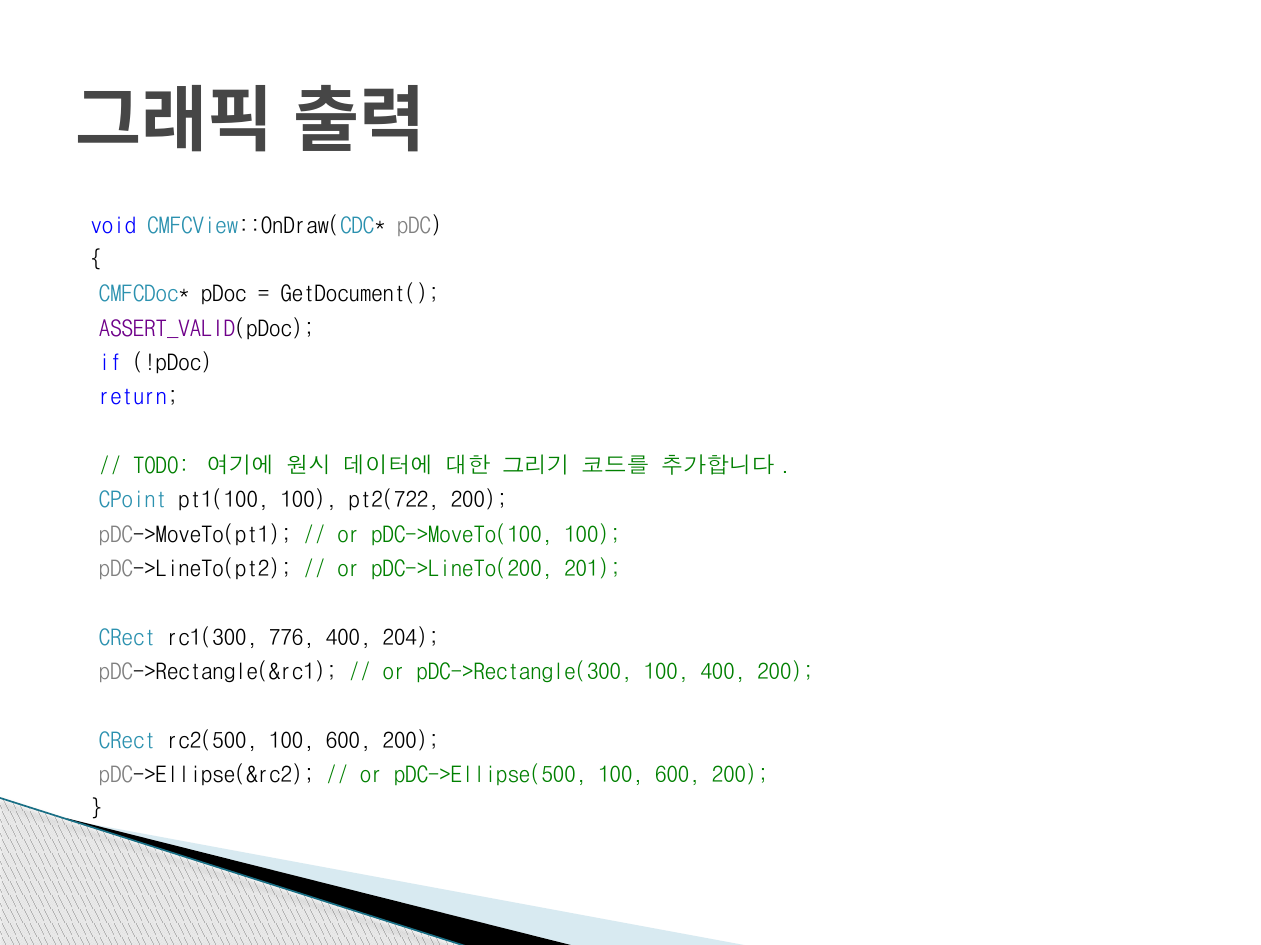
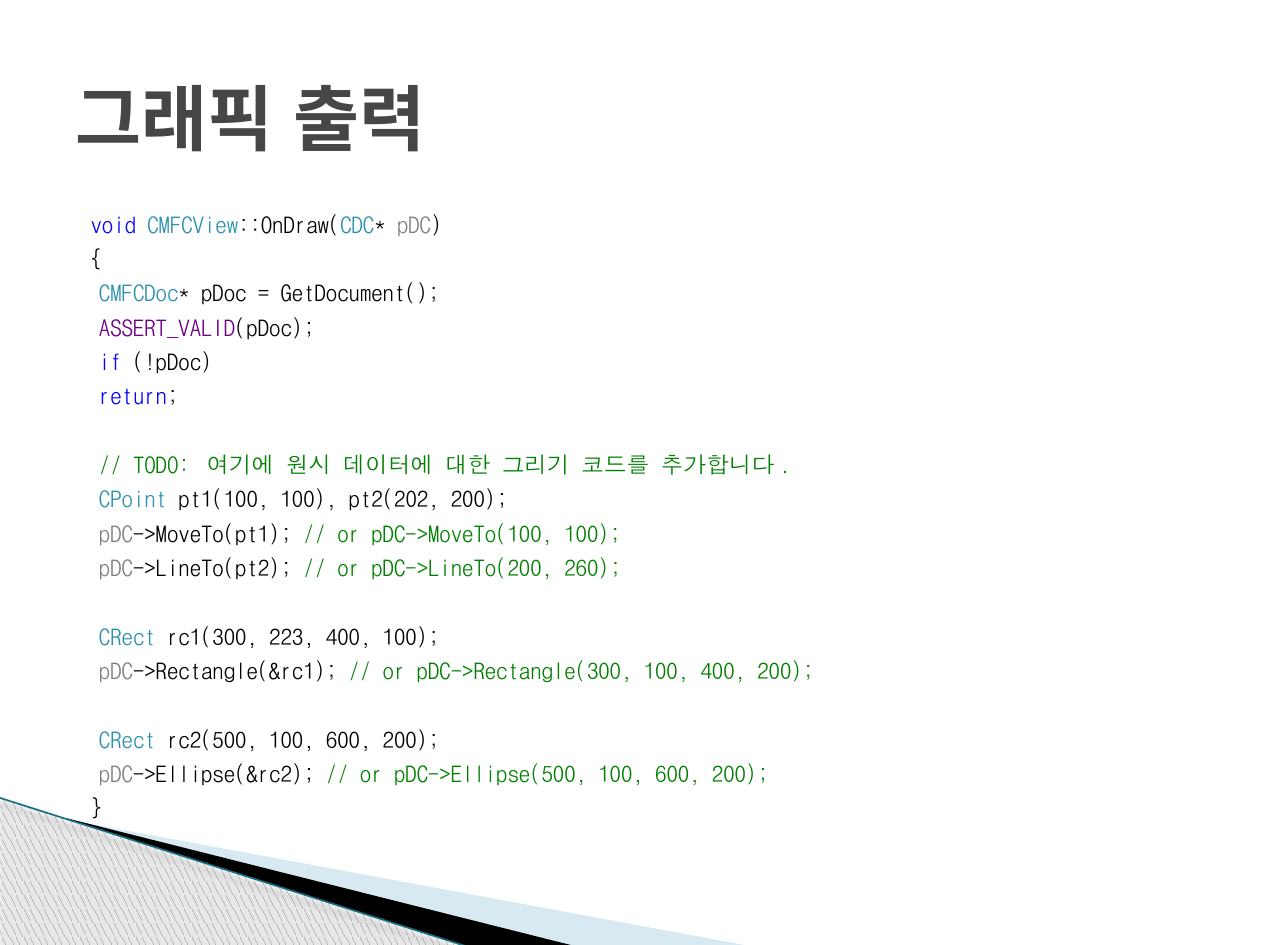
pt2(722: pt2(722 -> pt2(202 (394, 501)
201: 201 -> 260 (593, 569)
776: 776 -> 223 (292, 638)
400 204: 204 -> 100 (411, 638)
